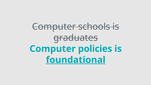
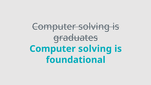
schools: schools -> solving (94, 27)
policies: policies -> solving (95, 49)
foundational underline: present -> none (76, 60)
